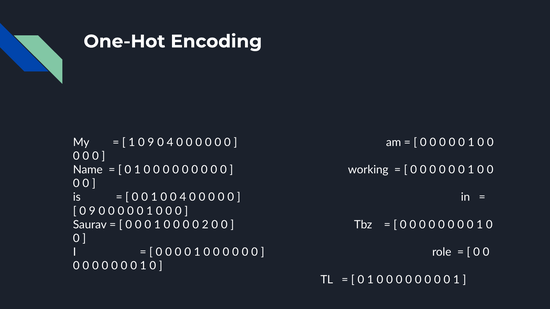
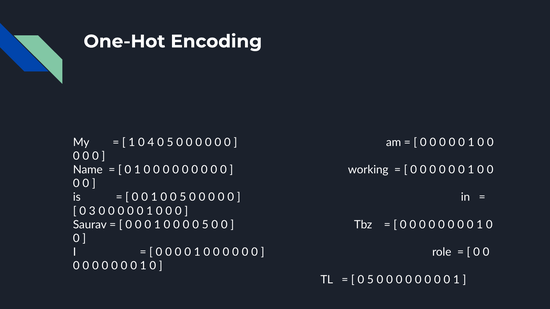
1 0 9: 9 -> 4 (151, 142)
4: 4 -> 5 (170, 142)
1 0 0 4: 4 -> 5 (183, 197)
9: 9 -> 3 (92, 211)
0 0 0 2: 2 -> 5 (205, 225)
1: 1 -> 5 (370, 280)
